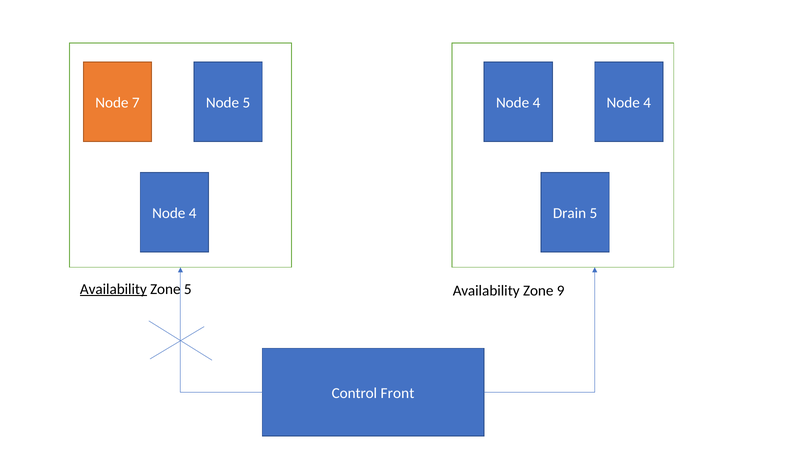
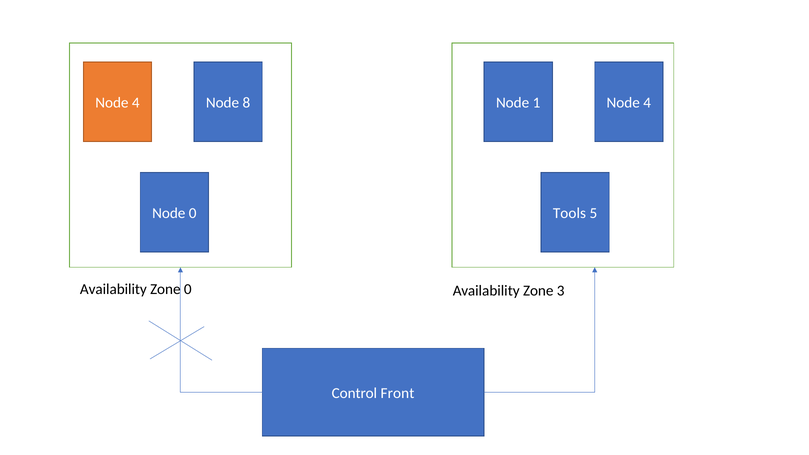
7: 7 -> 4 (136, 103)
Node 5: 5 -> 8 (246, 103)
4: 4 -> 1 (537, 103)
4: 4 -> 0 (193, 213)
Drain: Drain -> Tools (569, 213)
Availability underline: present -> none (113, 289)
Zone 5: 5 -> 0 (188, 289)
9: 9 -> 3 (561, 291)
